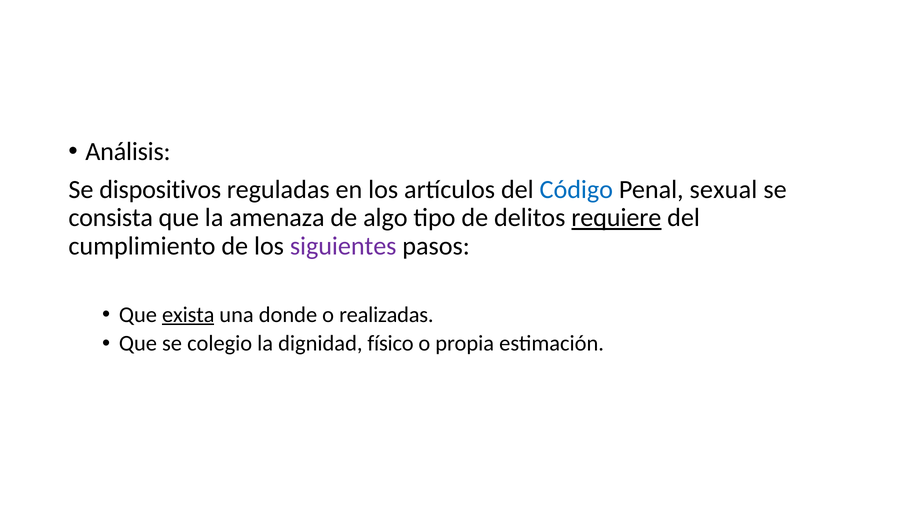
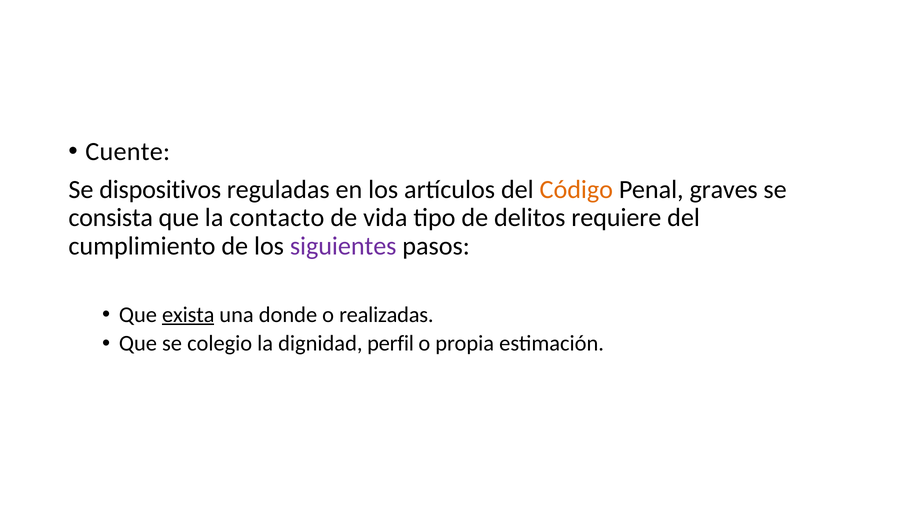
Análisis: Análisis -> Cuente (128, 152)
Código colour: blue -> orange (576, 189)
sexual: sexual -> graves (724, 189)
amenaza: amenaza -> contacto (277, 218)
algo: algo -> vida (385, 218)
requiere underline: present -> none (616, 218)
físico: físico -> perfil (391, 344)
